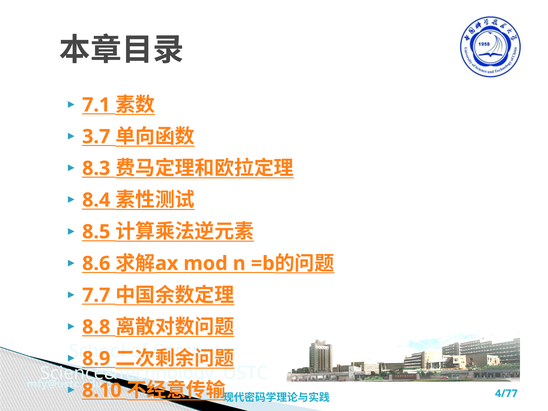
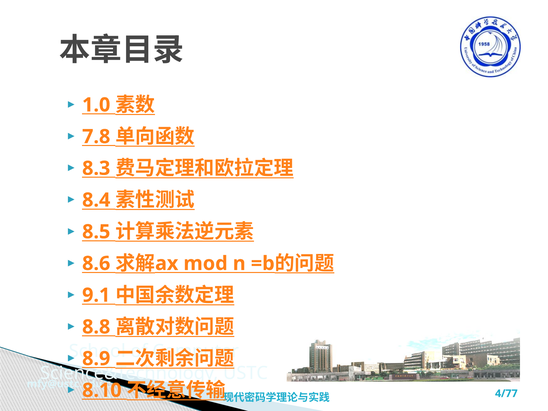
7.1: 7.1 -> 1.0 (96, 105)
3.7: 3.7 -> 7.8 (96, 137)
7.7: 7.7 -> 9.1 (96, 295)
